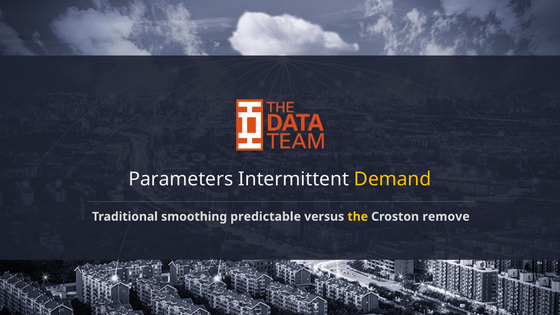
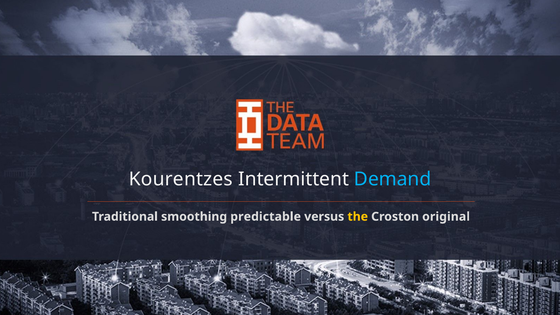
Parameters: Parameters -> Kourentzes (181, 179)
Demand colour: yellow -> light blue (393, 179)
remove: remove -> original (446, 217)
